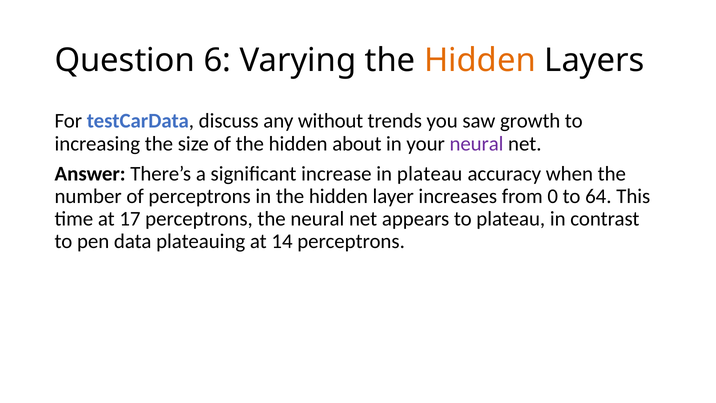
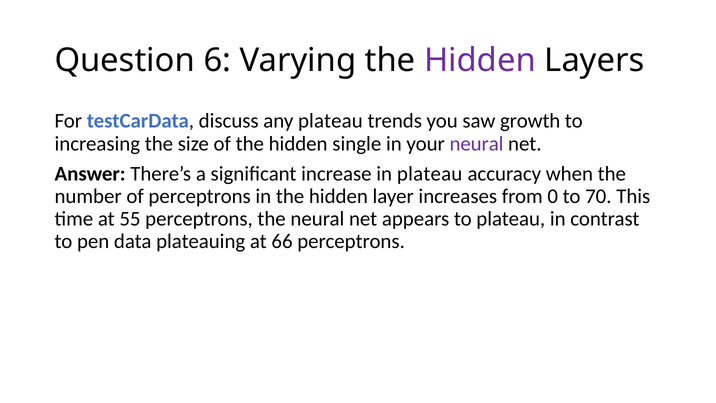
Hidden colour: orange -> purple (480, 60)
any without: without -> plateau (330, 121)
about: about -> single (357, 144)
64: 64 -> 70 (598, 196)
17: 17 -> 55 (130, 219)
14: 14 -> 66 (282, 241)
